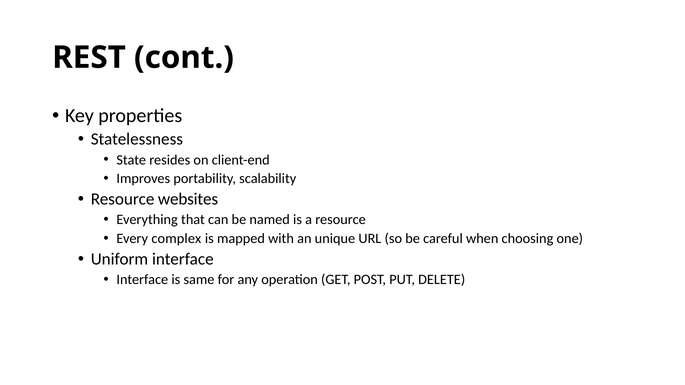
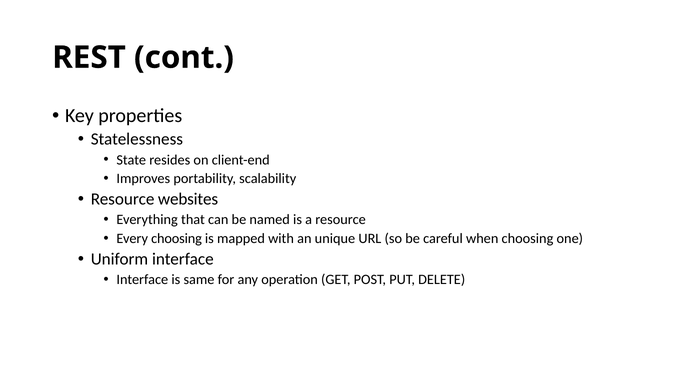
Every complex: complex -> choosing (177, 239)
